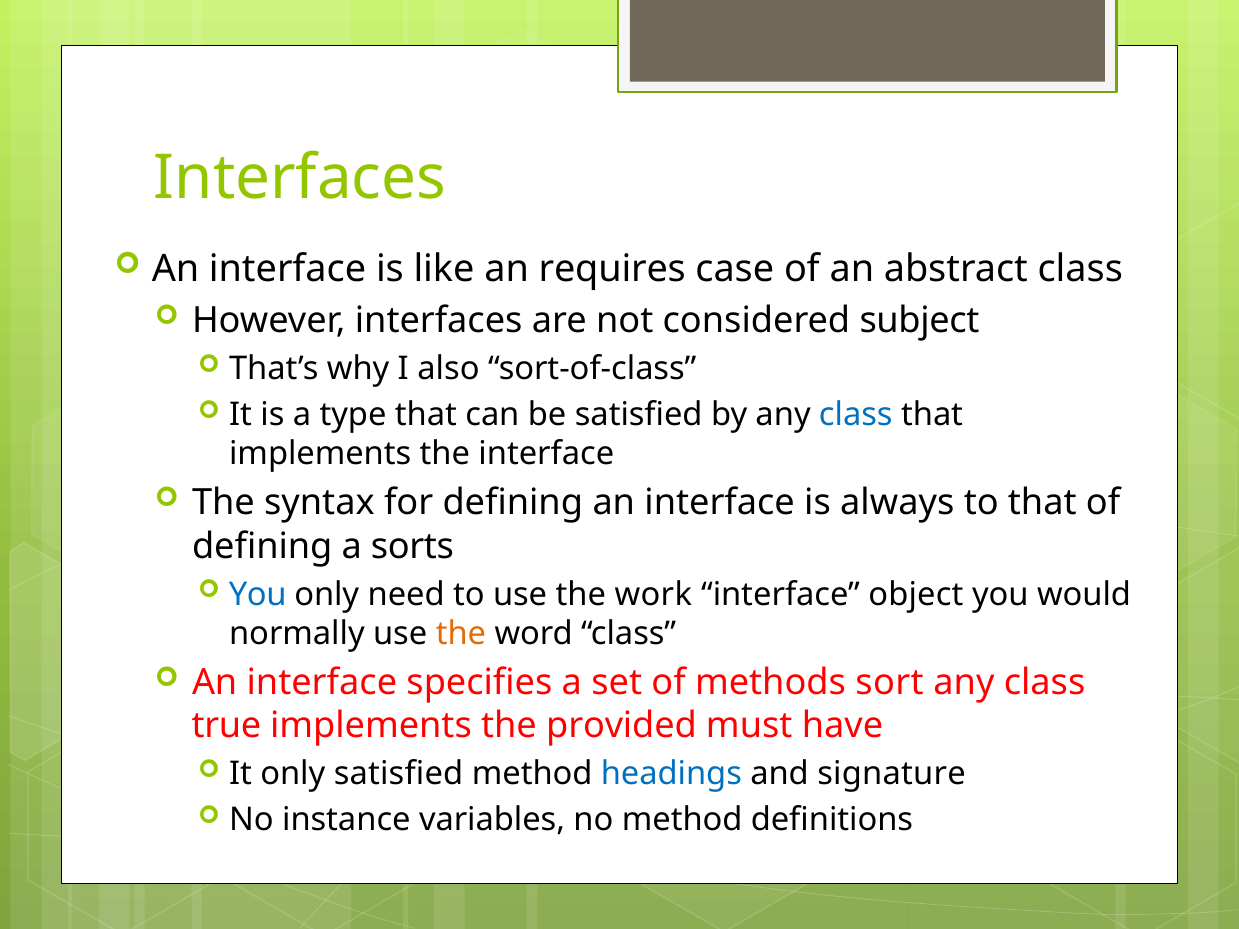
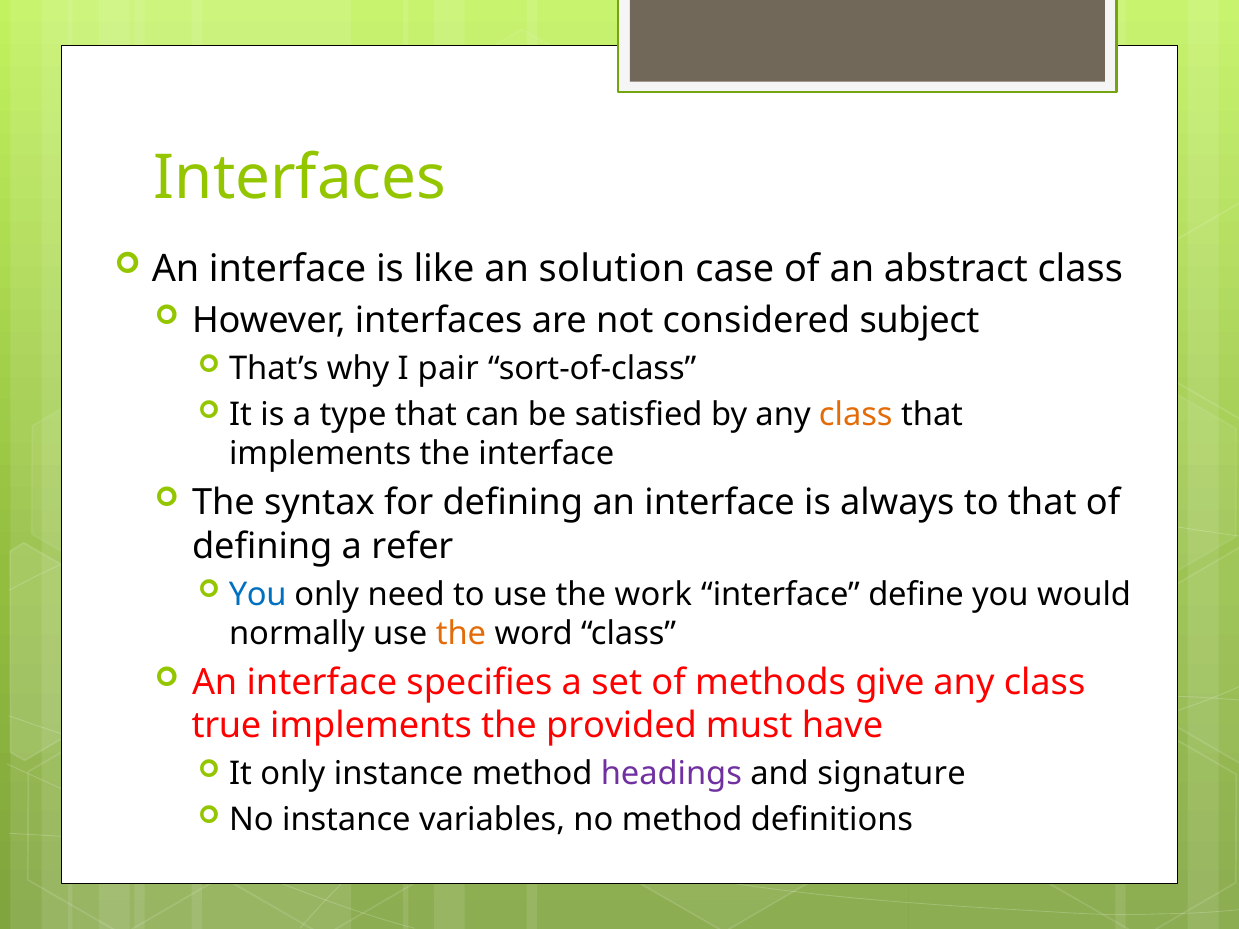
requires: requires -> solution (612, 269)
also: also -> pair (448, 369)
class colour: blue -> orange (856, 415)
sorts: sorts -> refer (412, 547)
object: object -> define (916, 594)
sort: sort -> give (890, 683)
only satisfied: satisfied -> instance (399, 774)
headings colour: blue -> purple (671, 774)
